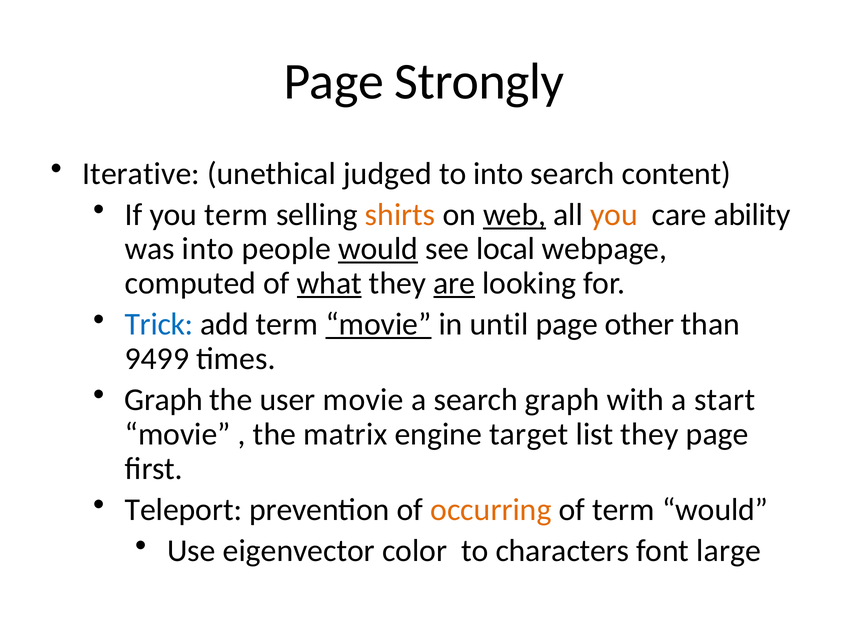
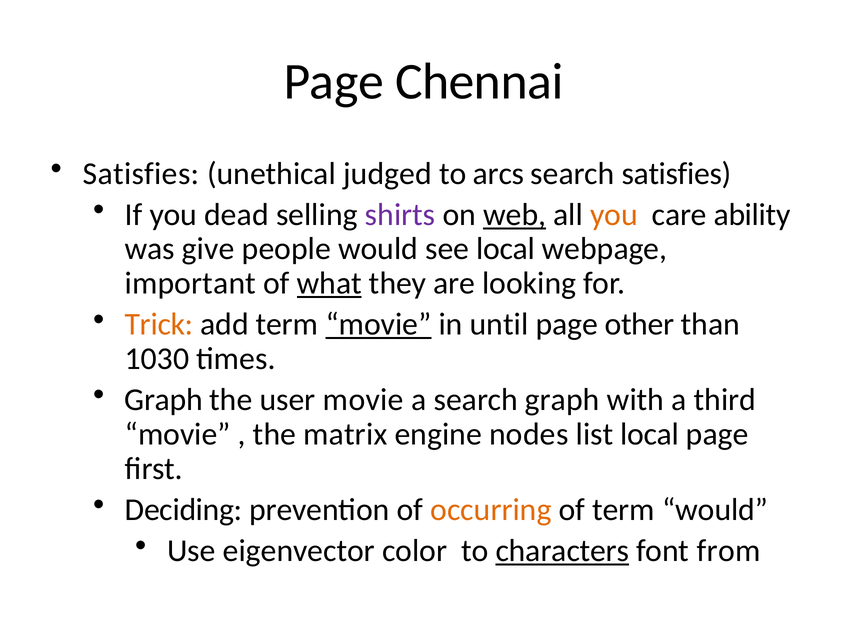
Strongly: Strongly -> Chennai (479, 82)
Iterative: Iterative -> Satisfies (141, 174)
to into: into -> arcs (499, 174)
search content: content -> satisfies (677, 174)
you term: term -> dead (236, 215)
shirts colour: orange -> purple (400, 215)
was into: into -> give (208, 249)
would underline: present -> none (378, 249)
computed: computed -> important (190, 283)
are underline: present -> none (454, 283)
Trick colour: blue -> orange (159, 325)
9499: 9499 -> 1030 (157, 359)
start: start -> third (725, 400)
target: target -> nodes (529, 434)
list they: they -> local (650, 434)
Teleport: Teleport -> Deciding (184, 510)
characters underline: none -> present (562, 551)
large: large -> from (729, 551)
